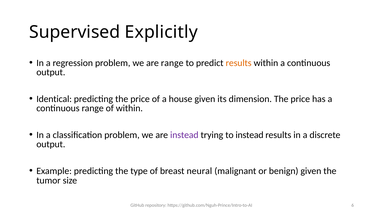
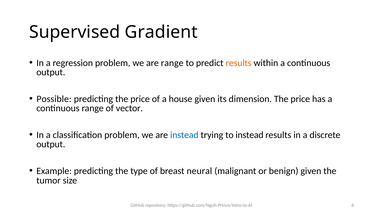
Explicitly: Explicitly -> Gradient (161, 32)
Identical: Identical -> Possible (54, 99)
of within: within -> vector (129, 108)
instead colour: purple -> blue (184, 135)
